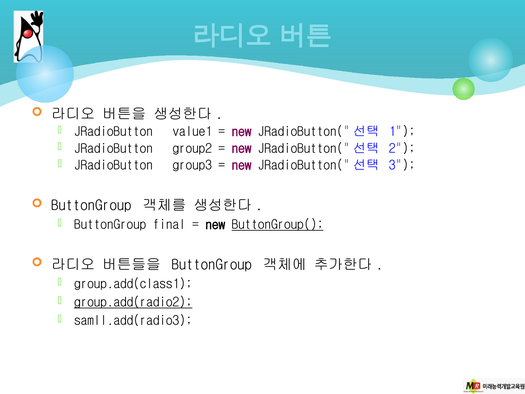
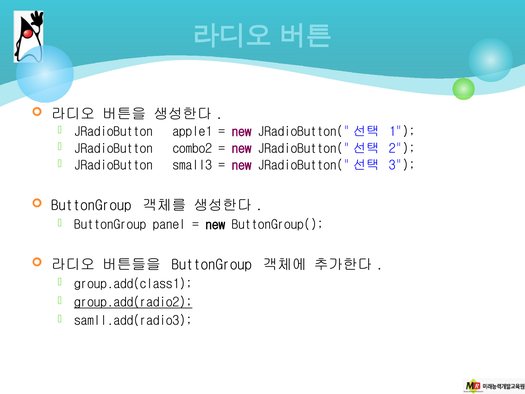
value1: value1 -> apple1 (192, 131)
group2: group2 -> combo2 (192, 148)
group3: group3 -> small3 (192, 165)
final: final -> panel (169, 224)
ButtonGroup( underline: present -> none (278, 224)
